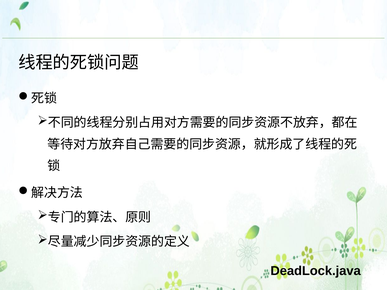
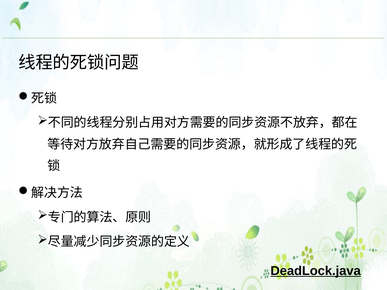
DeadLock.java underline: none -> present (316, 271)
